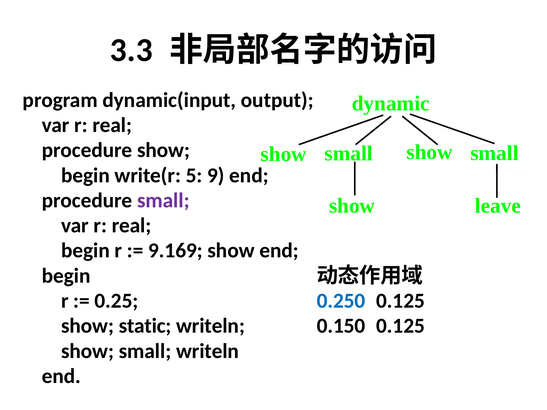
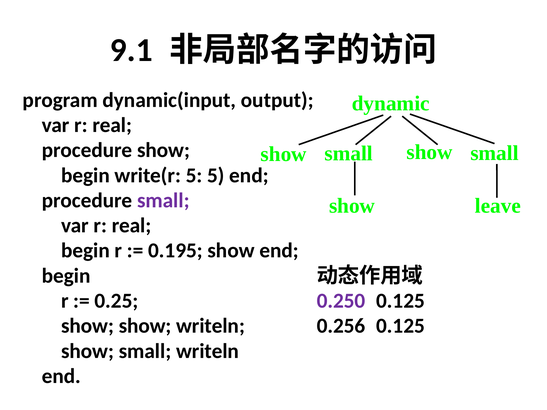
3.3: 3.3 -> 9.1 (131, 50)
5 9: 9 -> 5 (216, 175)
9.169: 9.169 -> 0.195 (175, 251)
0.250 colour: blue -> purple (341, 301)
static: static -> show (145, 326)
0.150: 0.150 -> 0.256 (341, 326)
